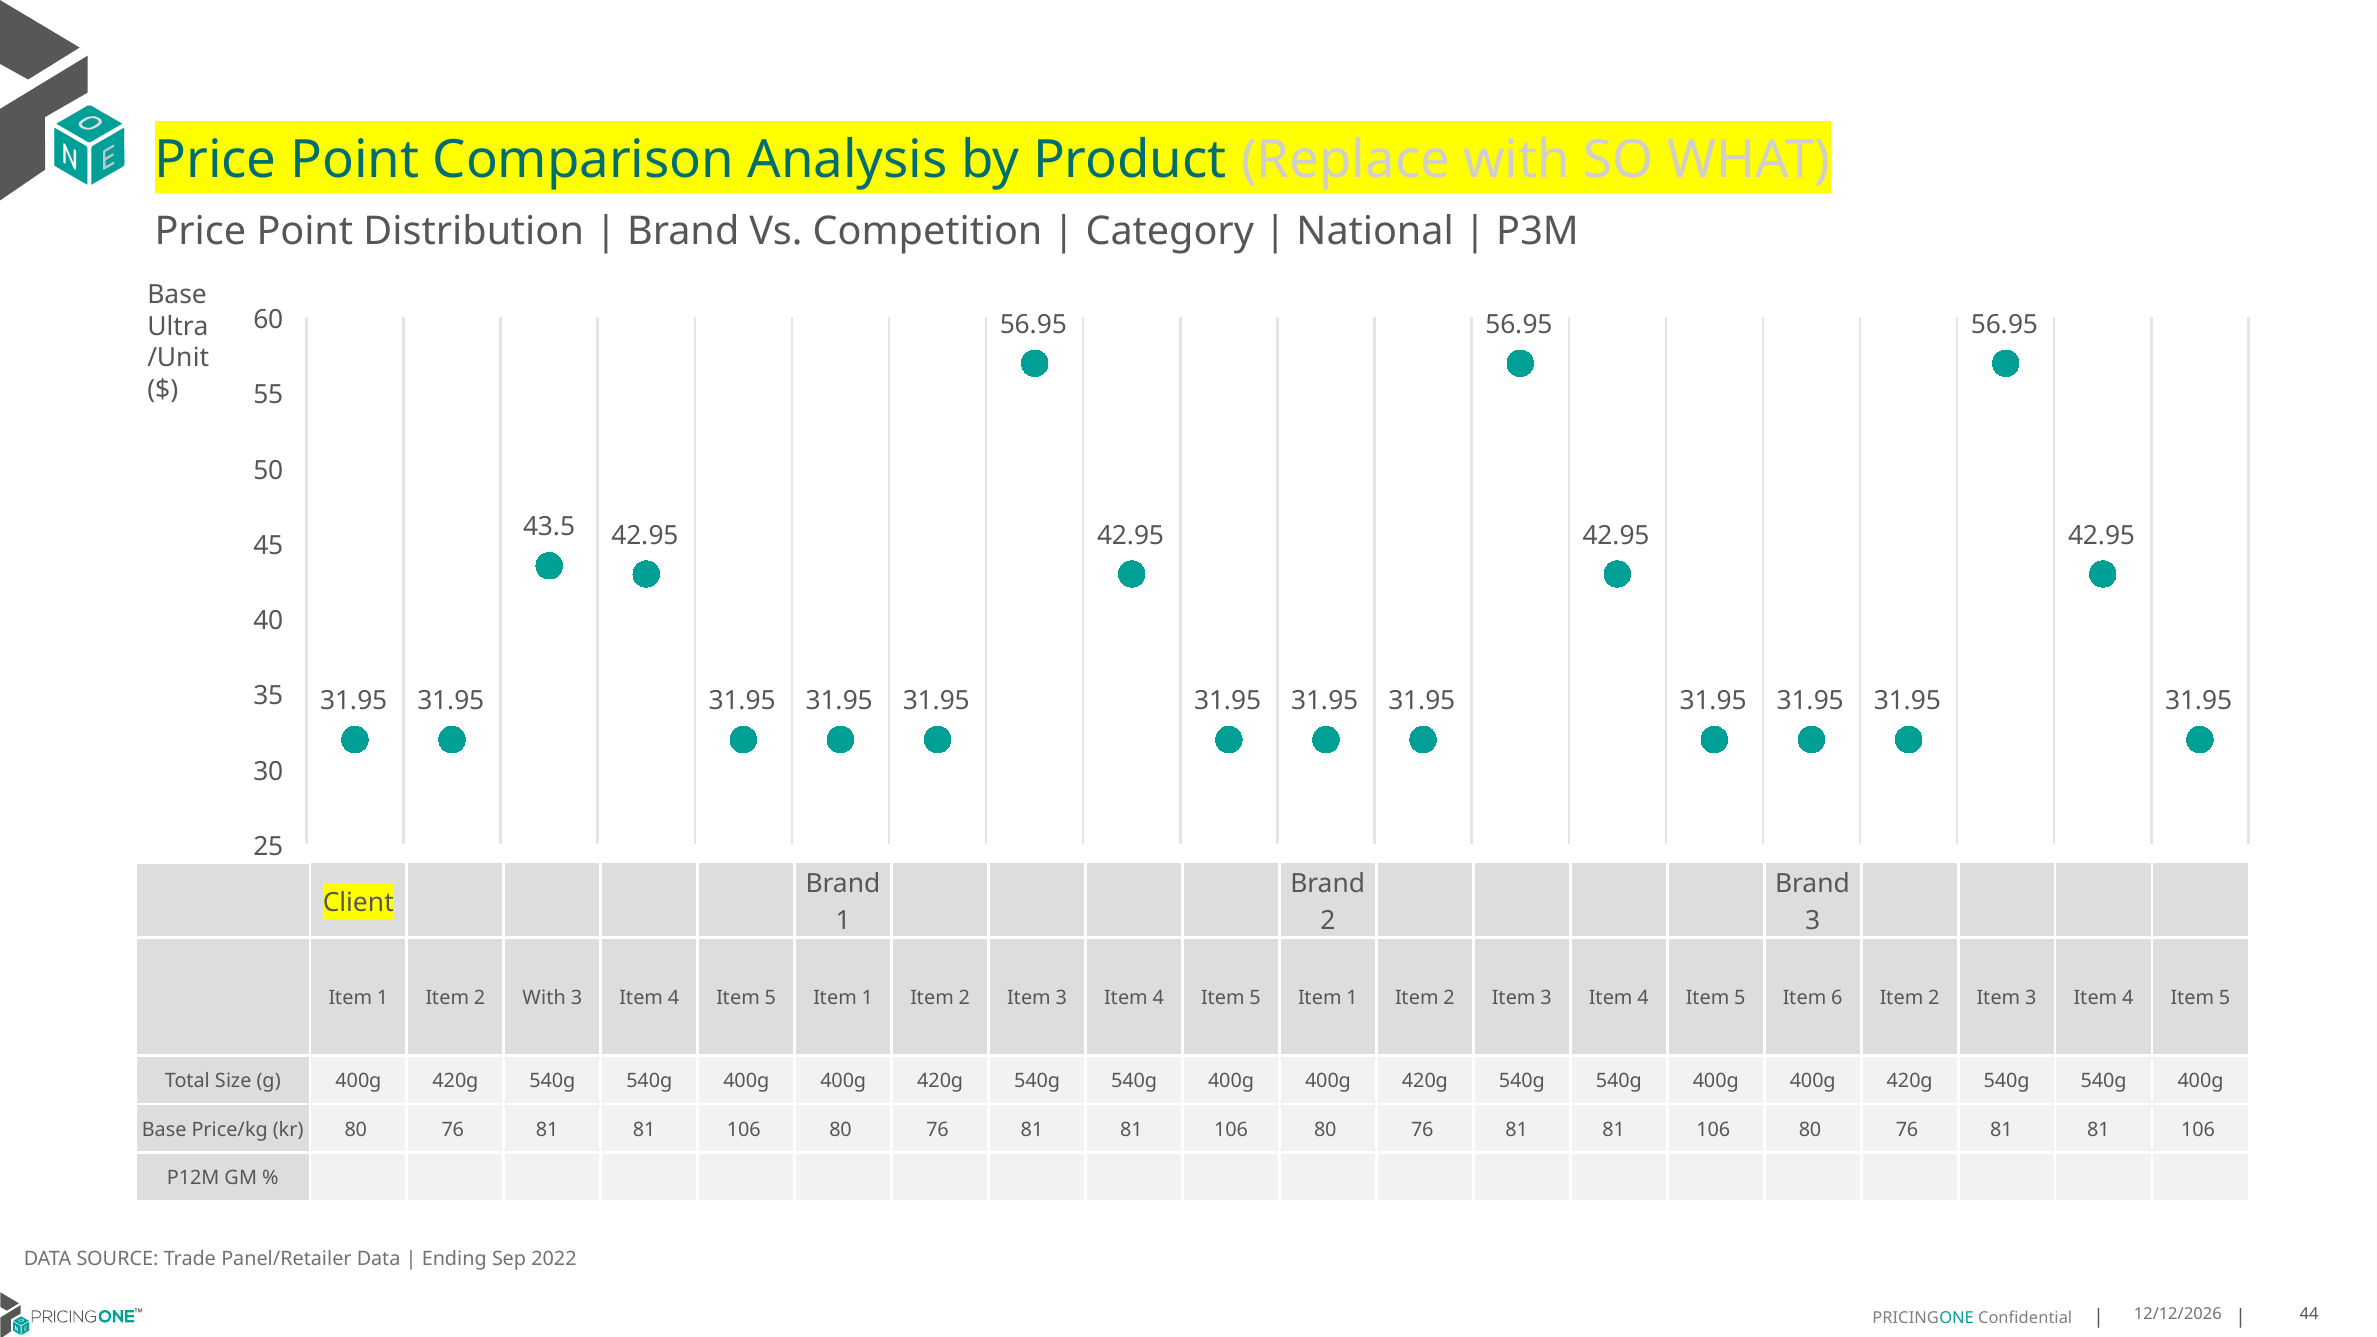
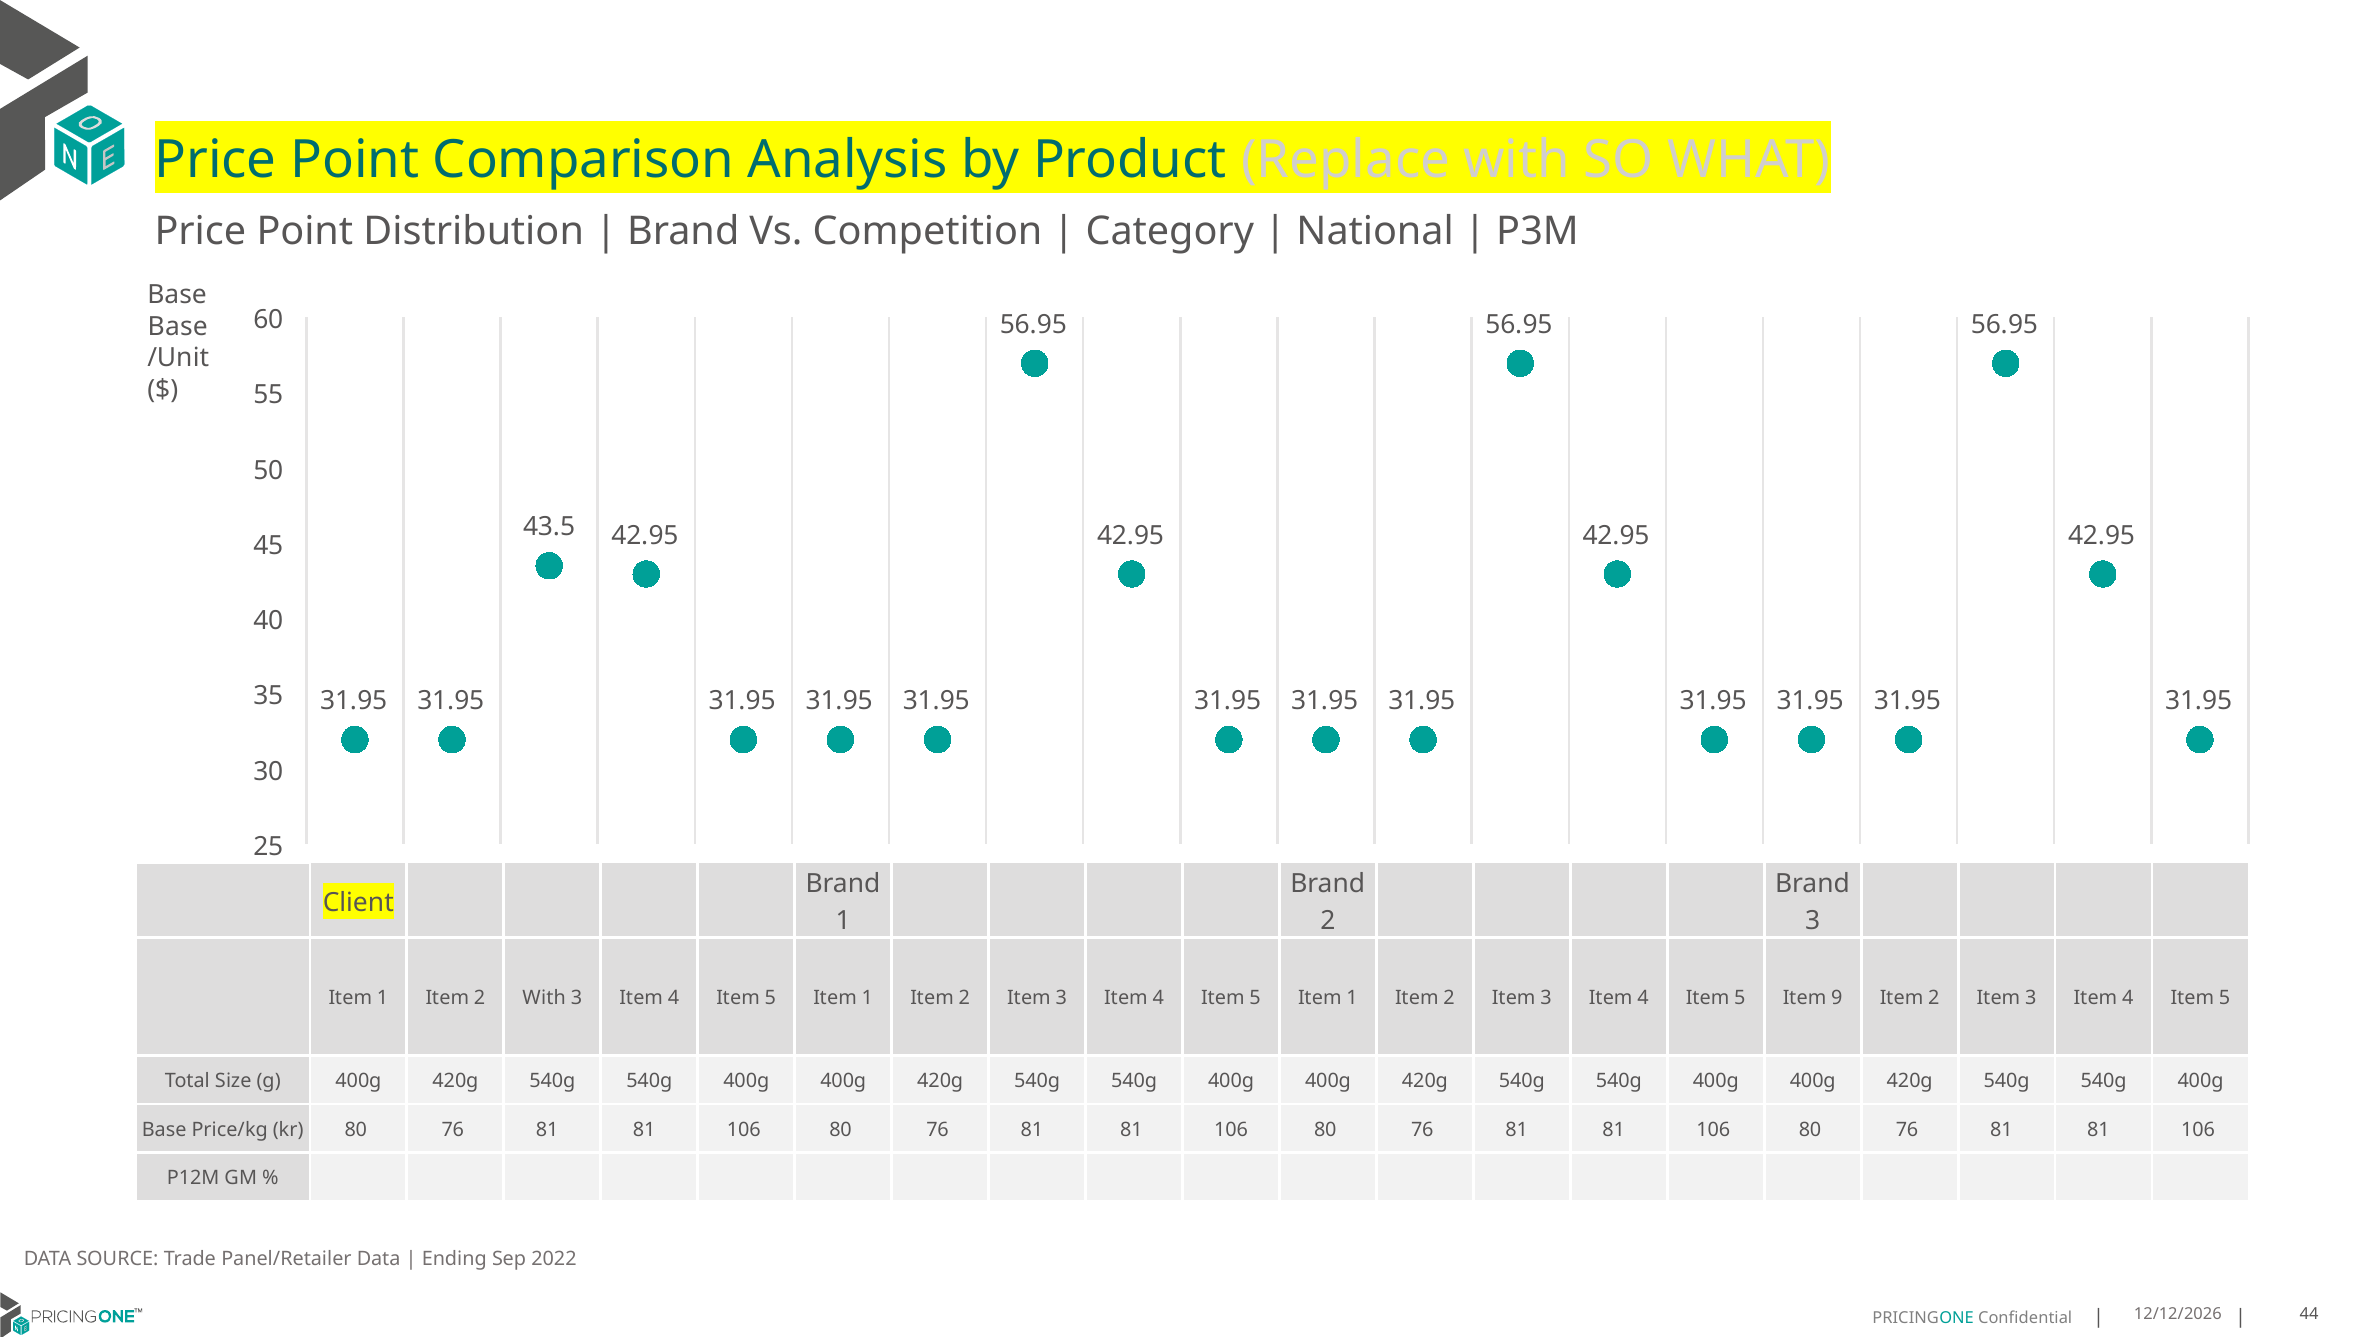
Ultra: Ultra -> Base (178, 326)
6: 6 -> 9 (1837, 998)
